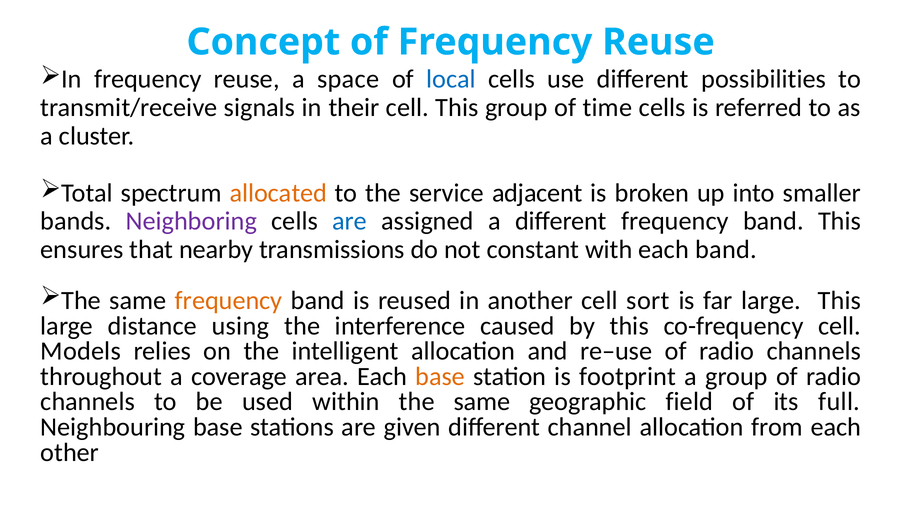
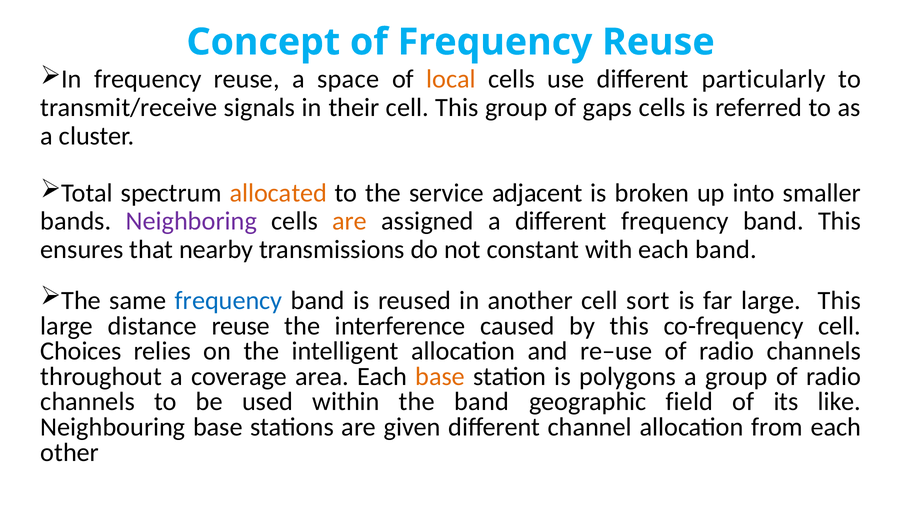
local colour: blue -> orange (451, 79)
possibilities: possibilities -> particularly (764, 79)
time: time -> gaps (608, 108)
are colour: blue -> orange (350, 221)
frequency colour: orange -> blue (229, 301)
distance using: using -> reuse (241, 326)
Models: Models -> Choices (81, 352)
footprint: footprint -> polygons (628, 377)
within the same: same -> band (482, 402)
full: full -> like (839, 402)
